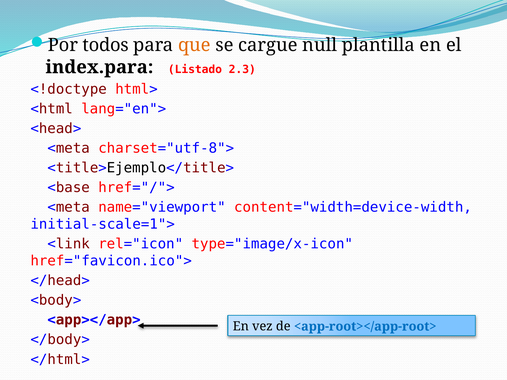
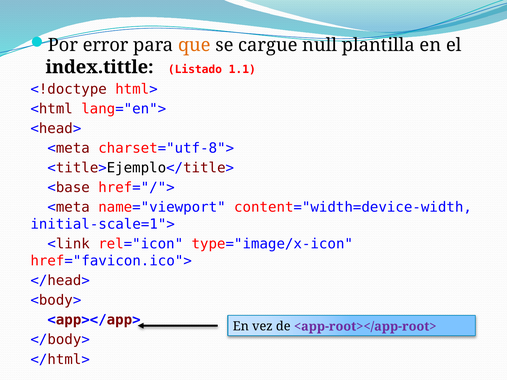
todos: todos -> error (106, 45)
index.para: index.para -> index.tittle (100, 67)
2.3: 2.3 -> 1.1 (242, 70)
<app-root></app-root> colour: blue -> purple (365, 327)
